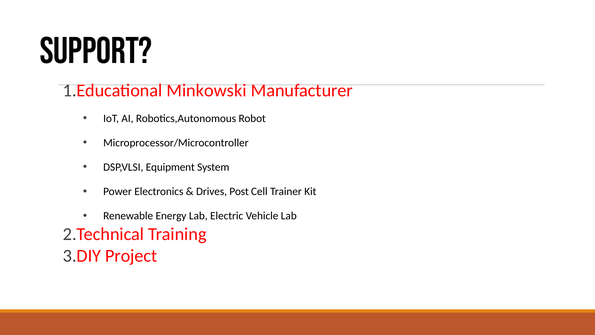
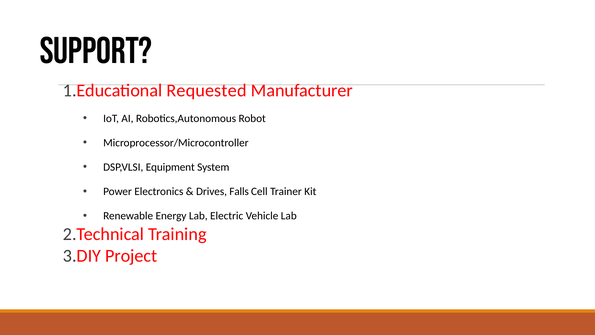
Minkowski: Minkowski -> Requested (206, 90)
Post: Post -> Falls (239, 191)
